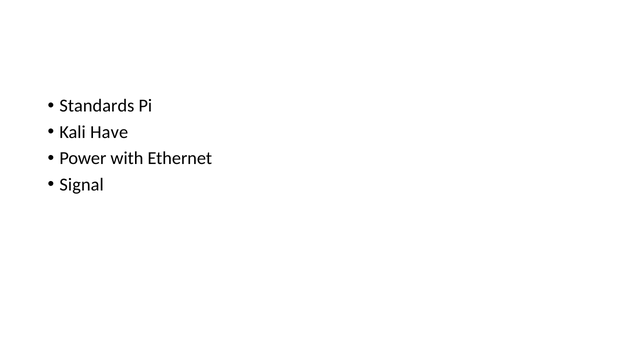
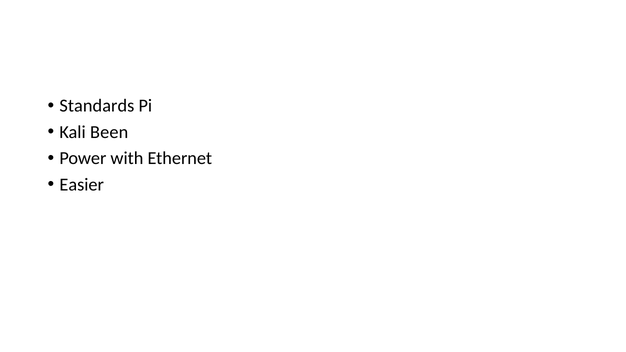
Have: Have -> Been (109, 132)
Signal: Signal -> Easier (82, 185)
